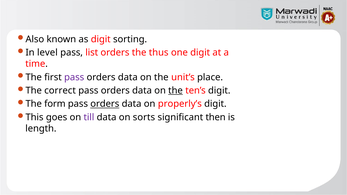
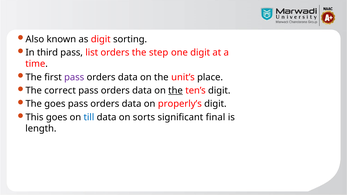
level: level -> third (47, 53)
thus: thus -> step (159, 53)
The form: form -> goes (55, 104)
orders underline: present -> none (105, 104)
till colour: purple -> blue (89, 117)
then: then -> final (215, 117)
